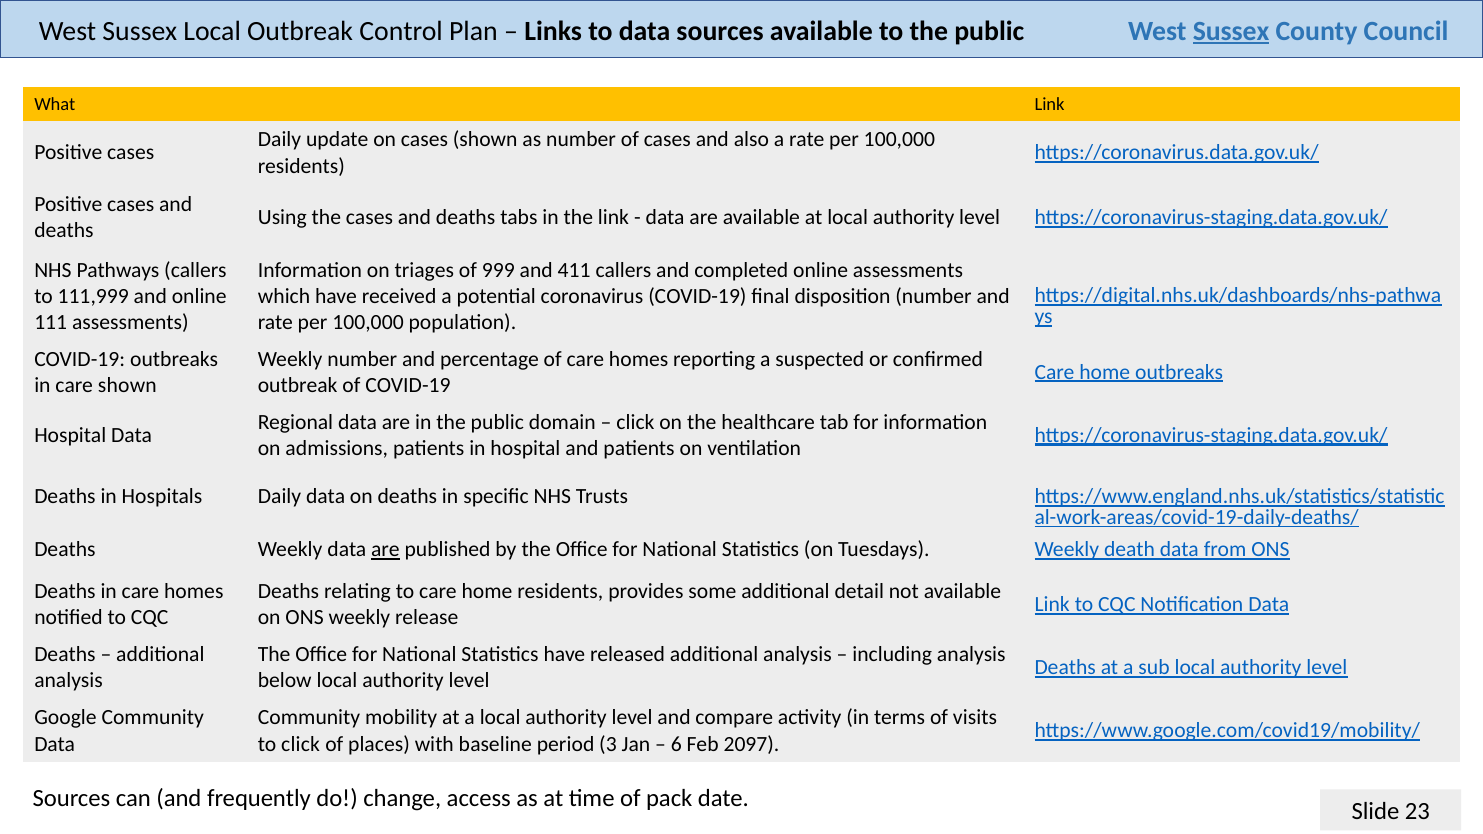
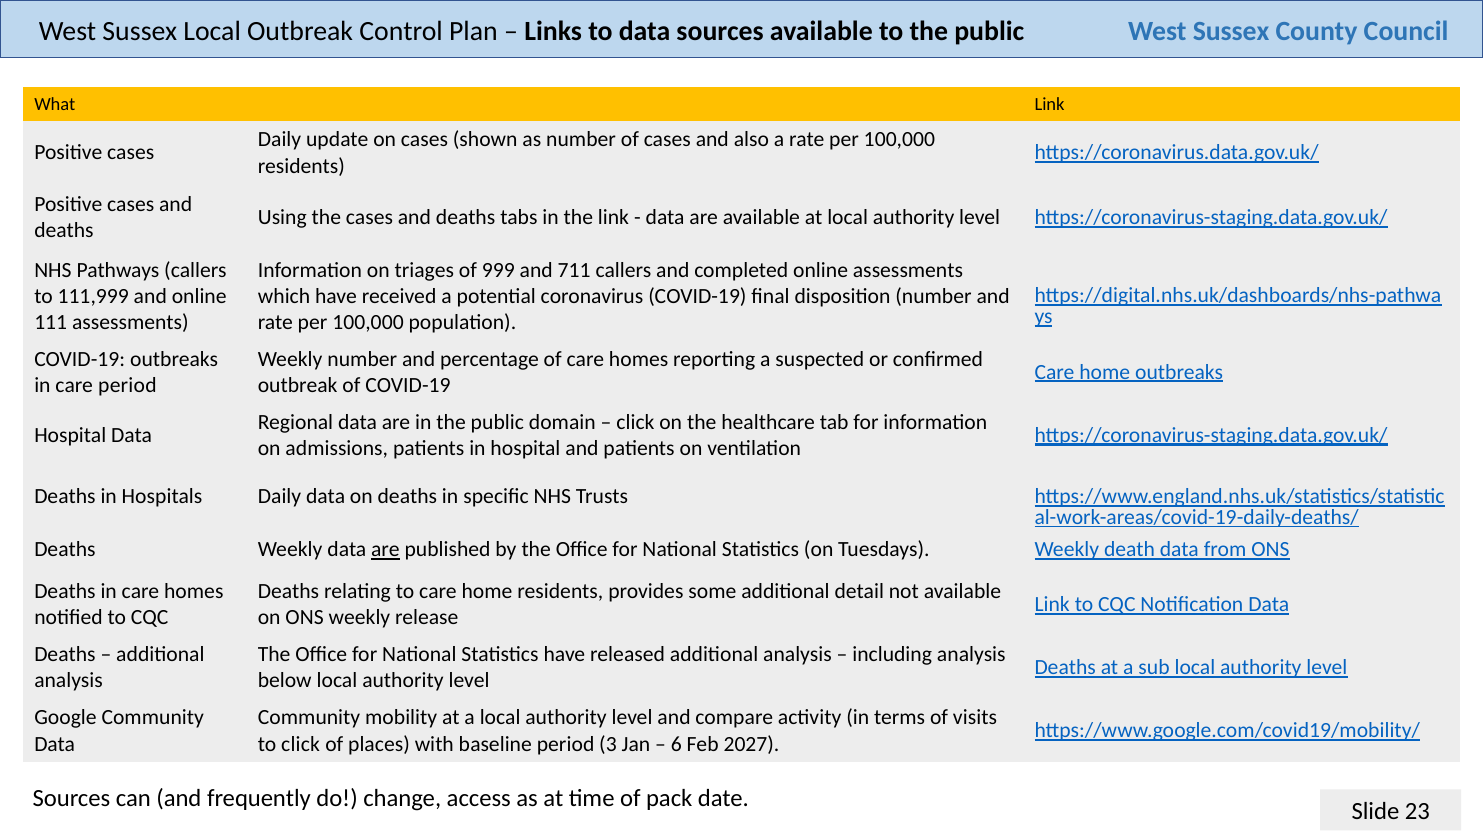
Sussex underline: present -> none (1231, 31)
411: 411 -> 711 (574, 270)
care shown: shown -> period (127, 385)
2097: 2097 -> 2027 (751, 744)
